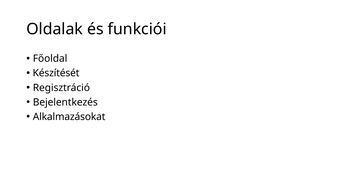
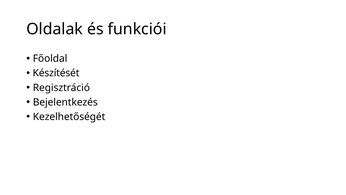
Alkalmazásokat: Alkalmazásokat -> Kezelhetőségét (69, 117)
